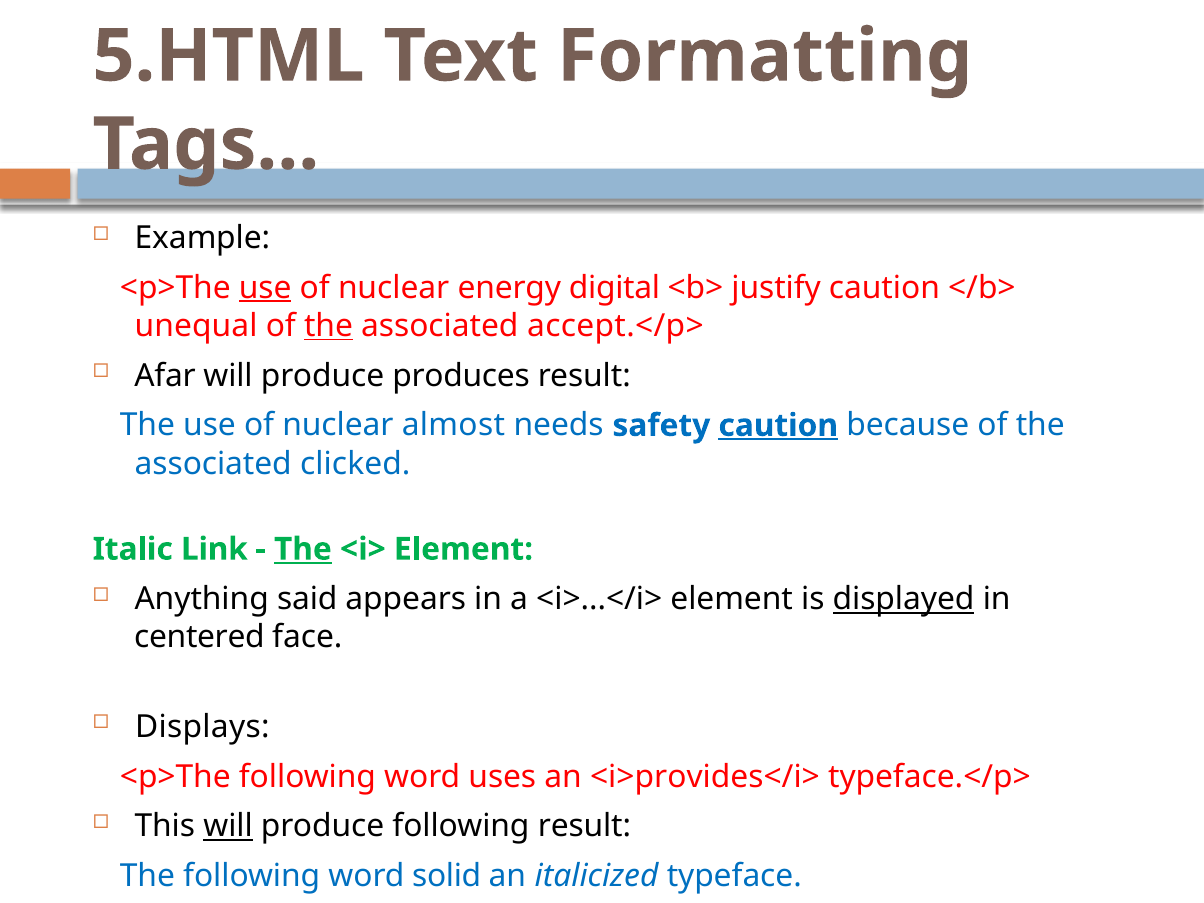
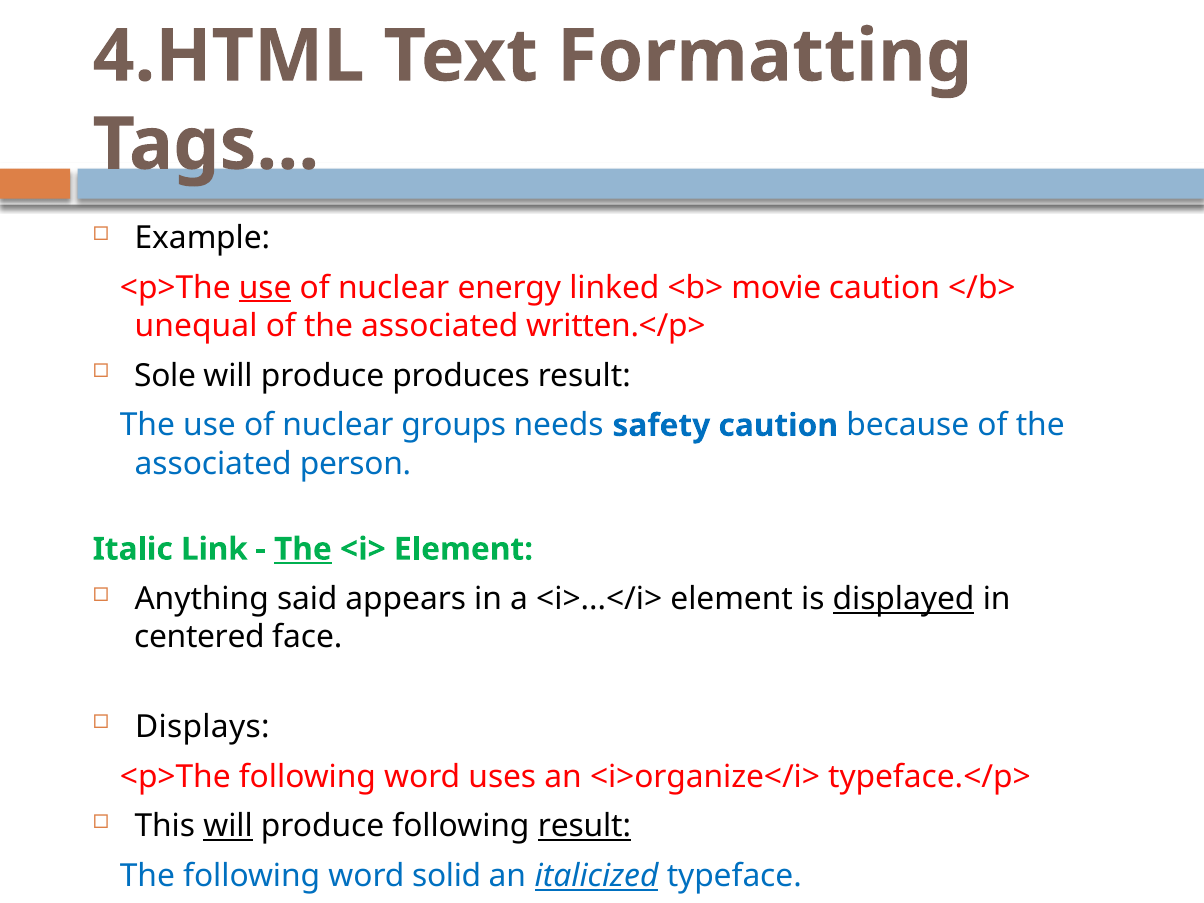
5.HTML: 5.HTML -> 4.HTML (228, 56)
digital: digital -> linked (614, 288)
justify: justify -> movie (776, 288)
the underline: present -> none (329, 326)
accept.</p>: accept.</p> -> written.</p> (616, 326)
Afar: Afar -> Sole (165, 376)
almost: almost -> groups (454, 425)
caution underline: present -> none (778, 425)
clicked: clicked -> person (355, 464)
<i>provides</i>: <i>provides</i> -> <i>organize</i> (705, 777)
result underline: none -> present (584, 826)
italicized underline: none -> present (597, 876)
